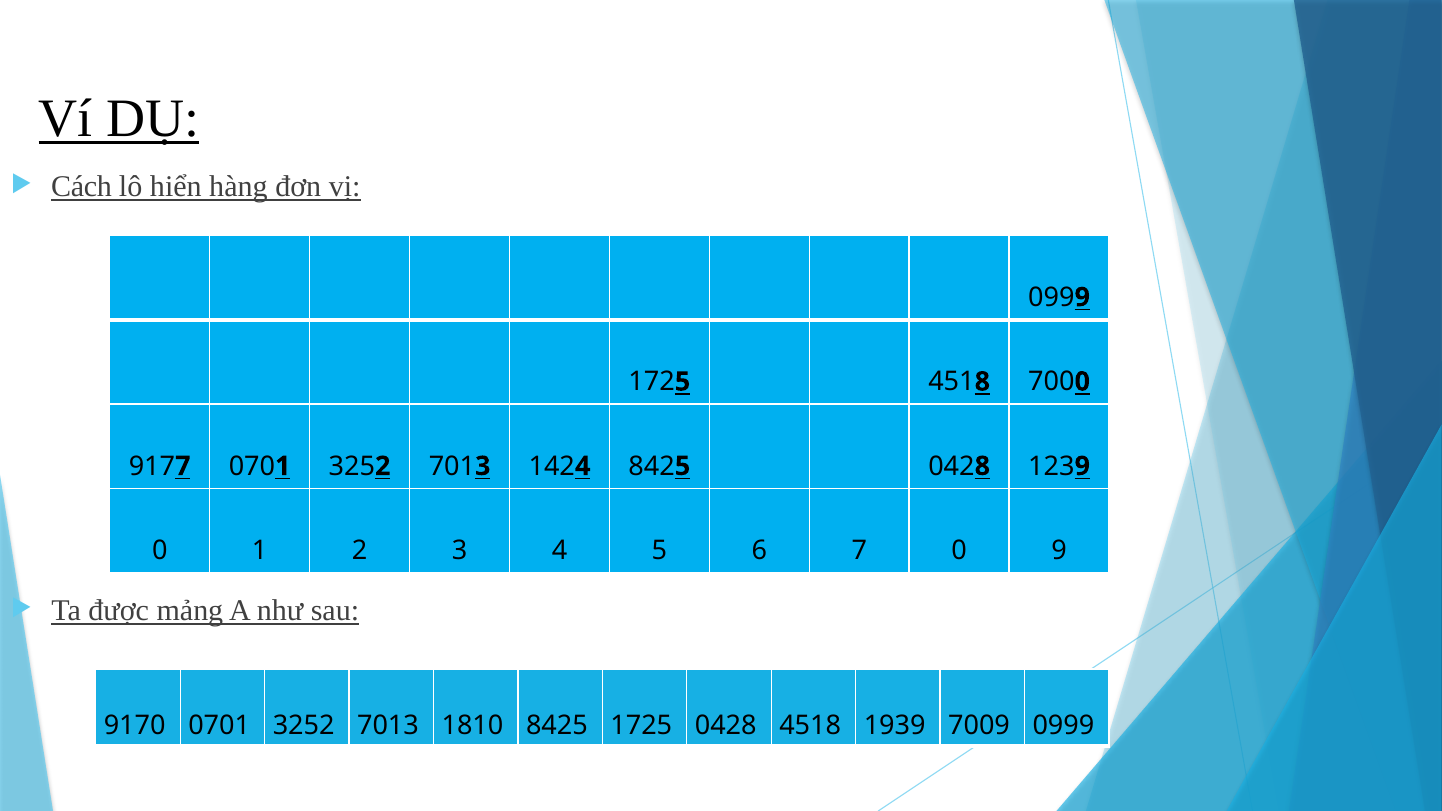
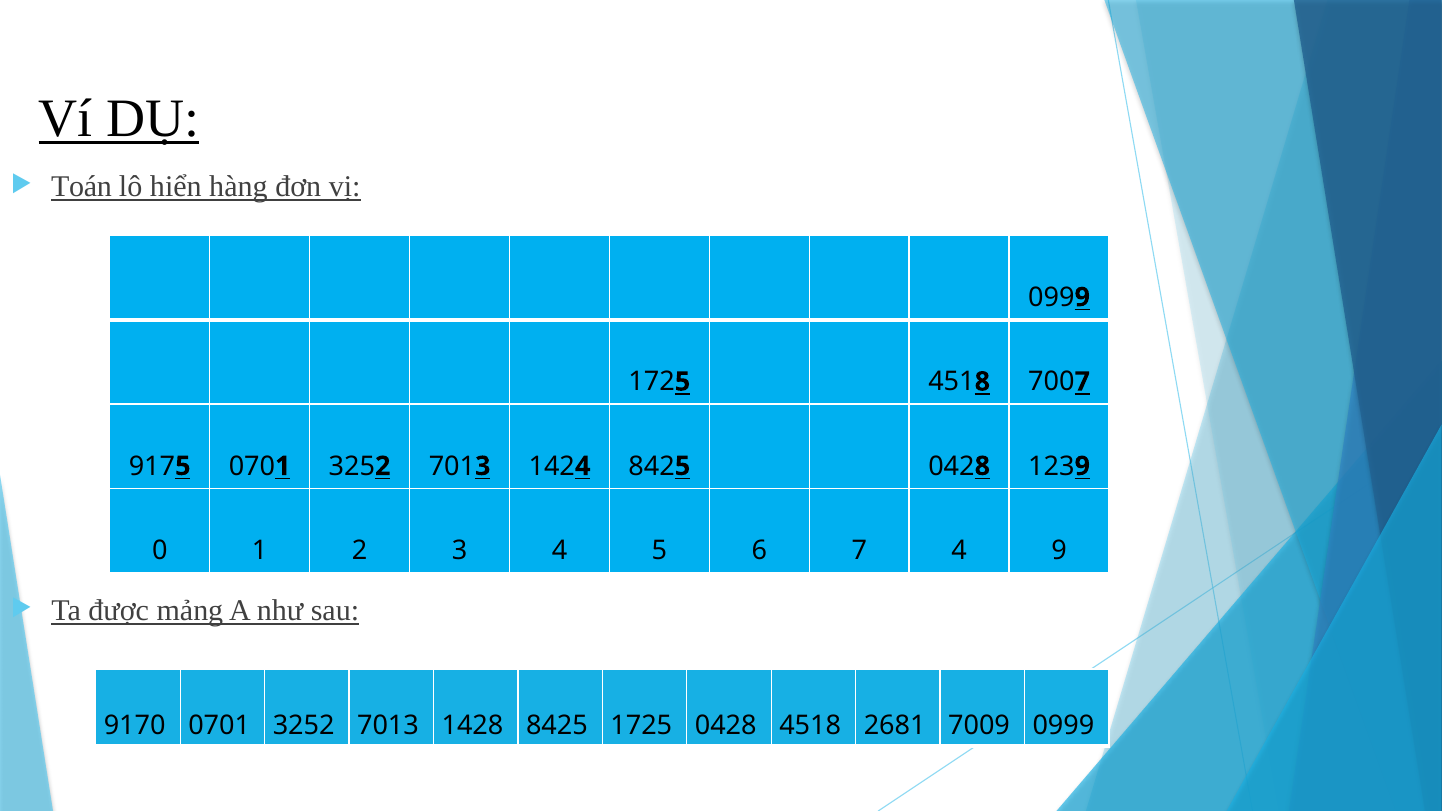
Cách: Cách -> Toán (82, 187)
0: 0 -> 7 (1082, 382)
7: 7 -> 5 (183, 466)
7 0: 0 -> 4 (959, 551)
1810: 1810 -> 1428 (473, 726)
1939: 1939 -> 2681 (895, 726)
